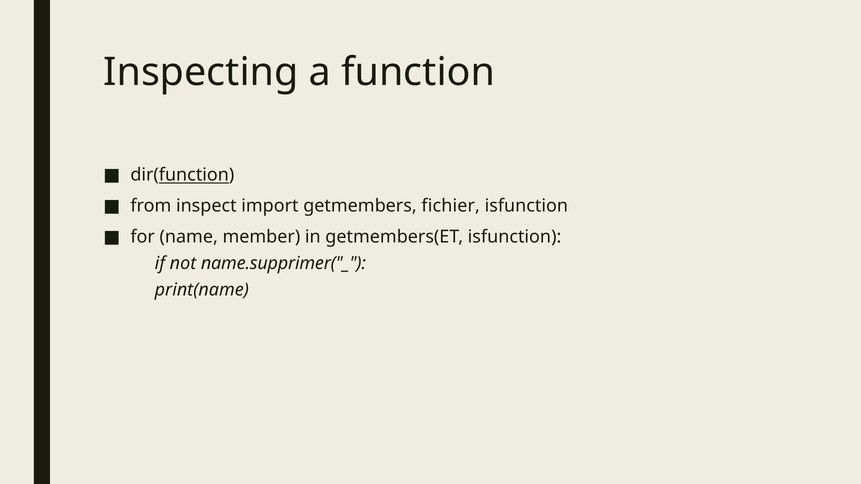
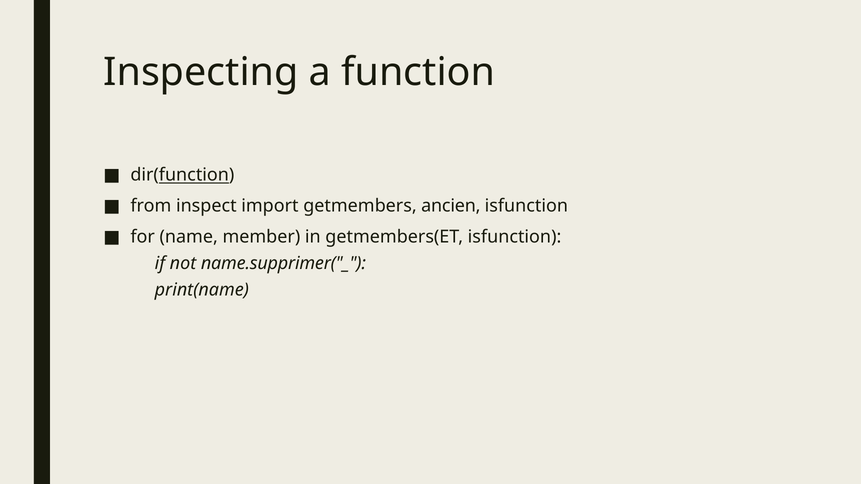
fichier: fichier -> ancien (451, 206)
